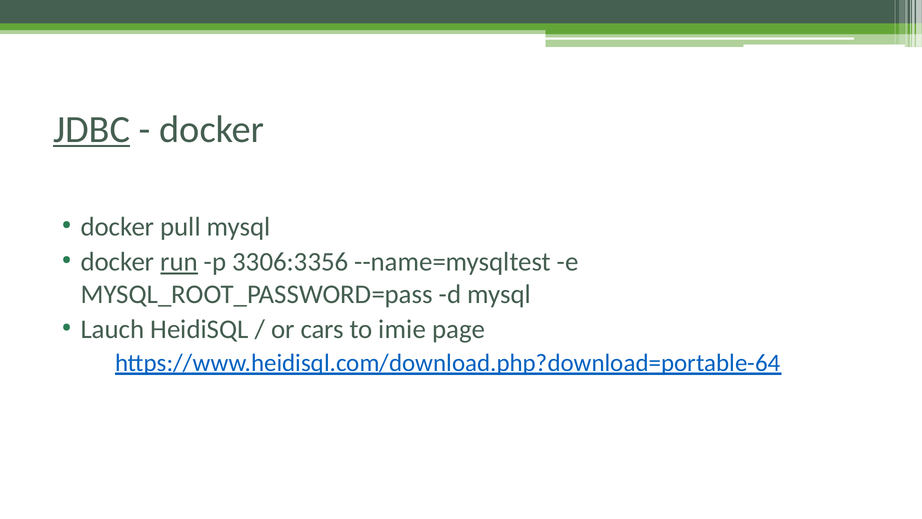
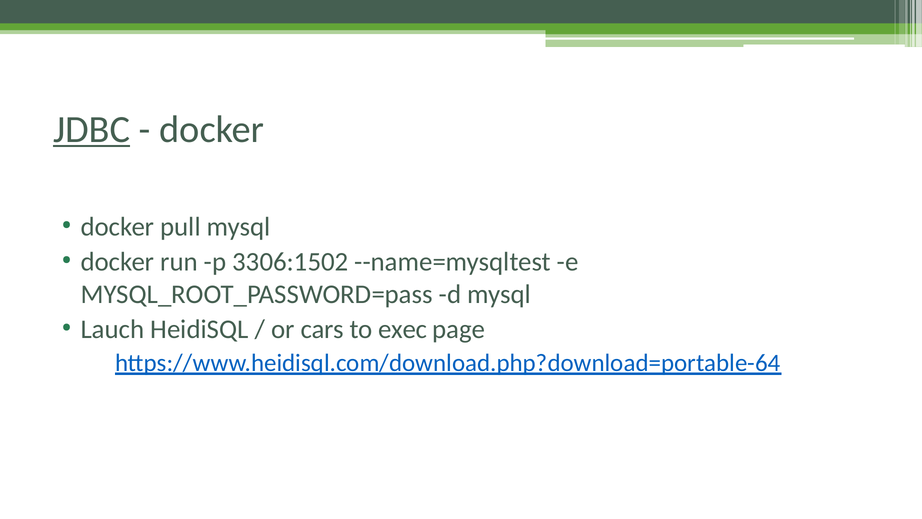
run underline: present -> none (179, 262)
3306:3356: 3306:3356 -> 3306:1502 (290, 262)
imie: imie -> exec (403, 329)
